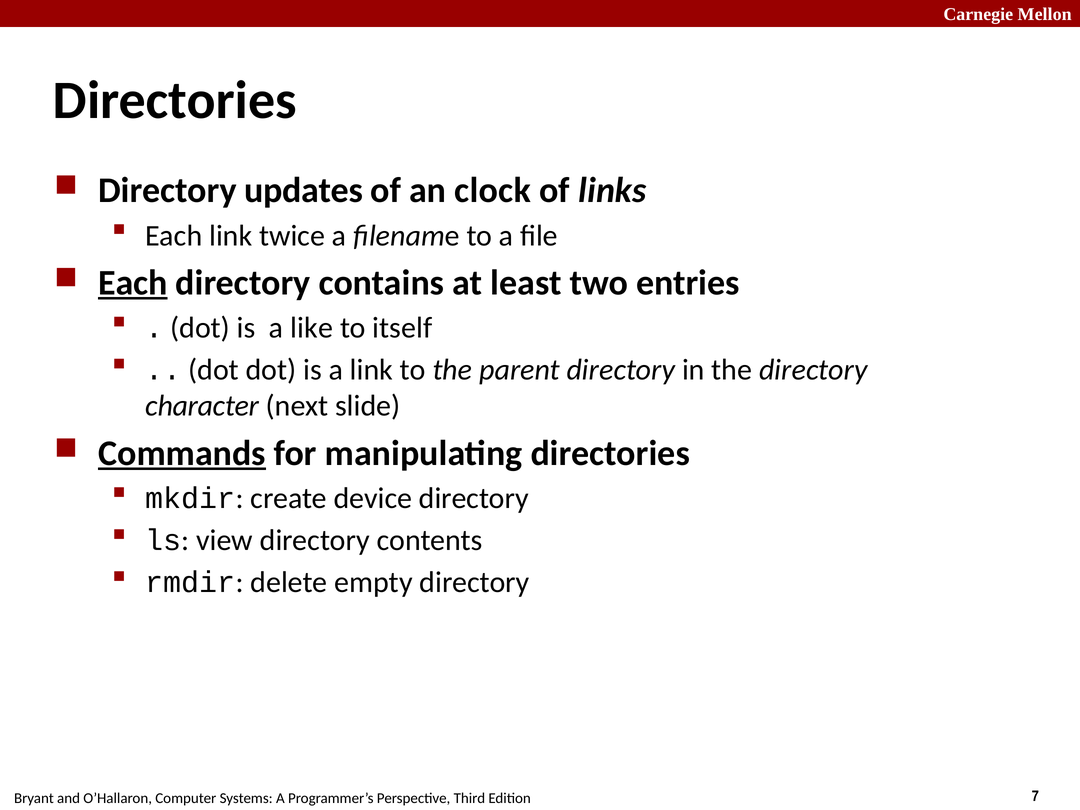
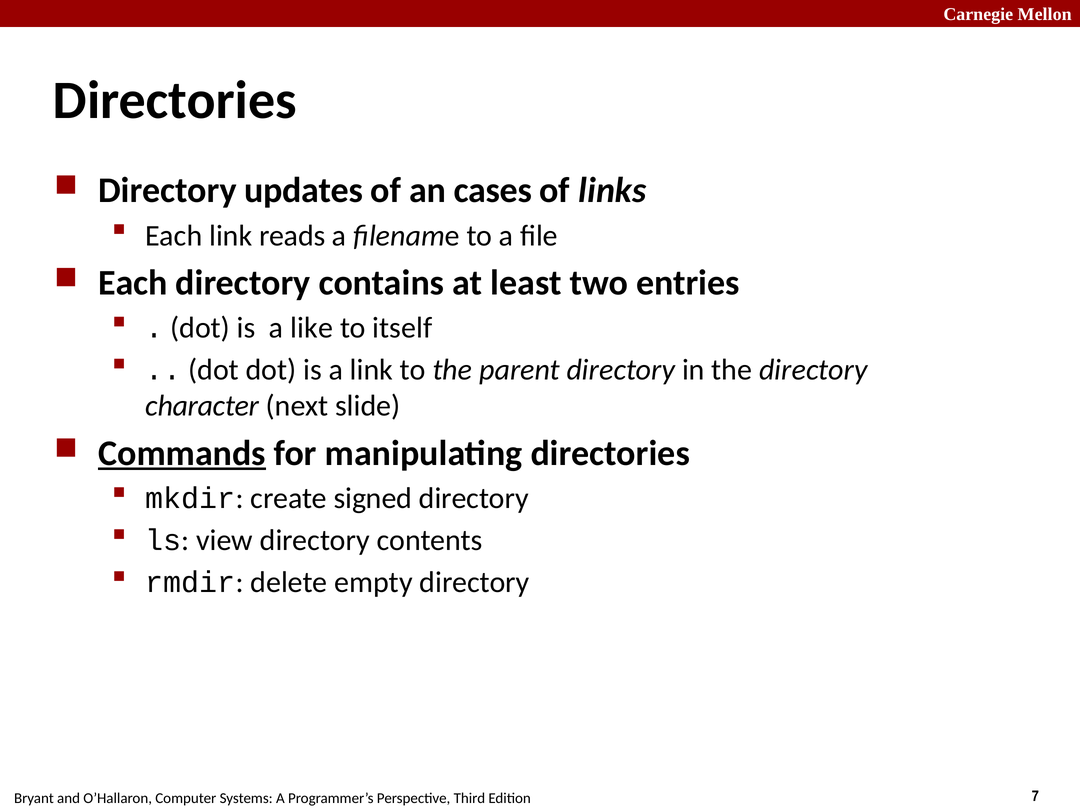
clock: clock -> cases (493, 190)
twice: twice -> reads (292, 236)
Each underline: present -> none (133, 283)
device: device -> signed (373, 498)
